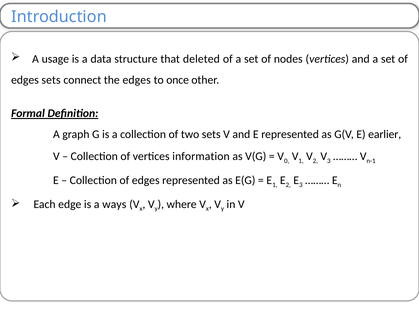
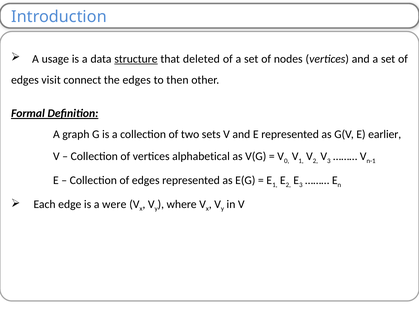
structure underline: none -> present (136, 59)
edges sets: sets -> visit (51, 80)
once: once -> then (177, 80)
information: information -> alphabetical (201, 156)
ways: ways -> were (114, 204)
